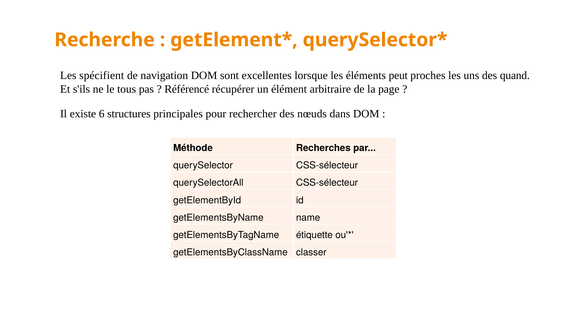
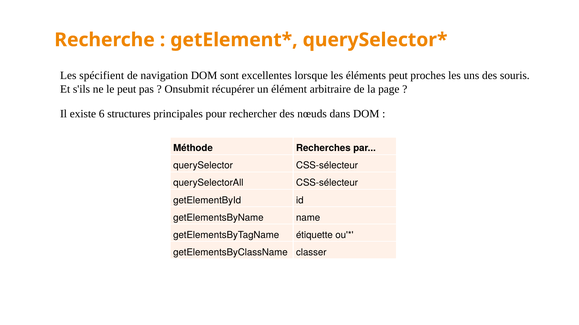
quand: quand -> souris (515, 76)
le tous: tous -> peut (127, 89)
Référencé: Référencé -> Onsubmit (187, 89)
